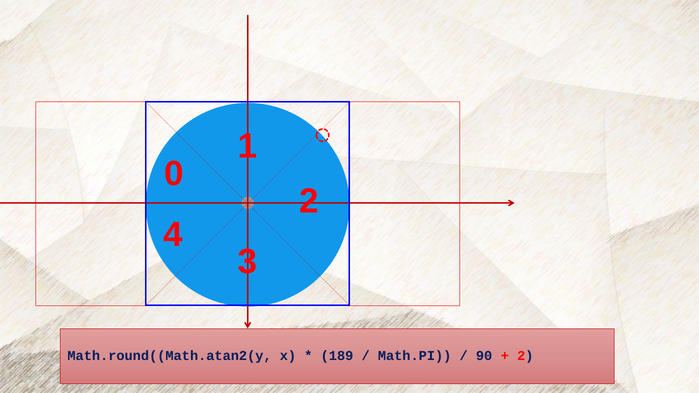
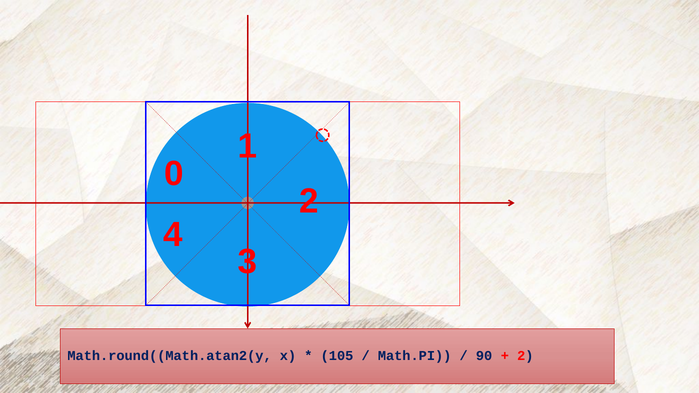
189: 189 -> 105 (337, 356)
